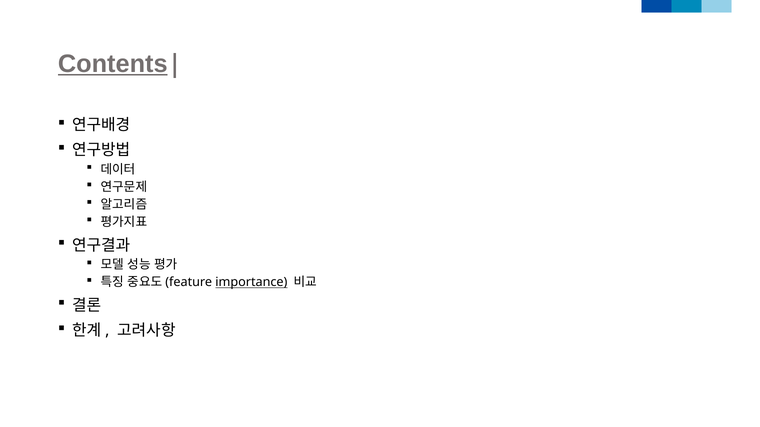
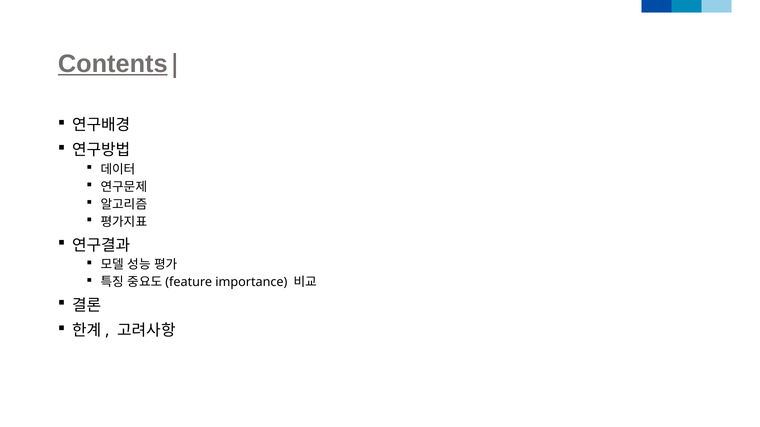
importance underline: present -> none (251, 283)
